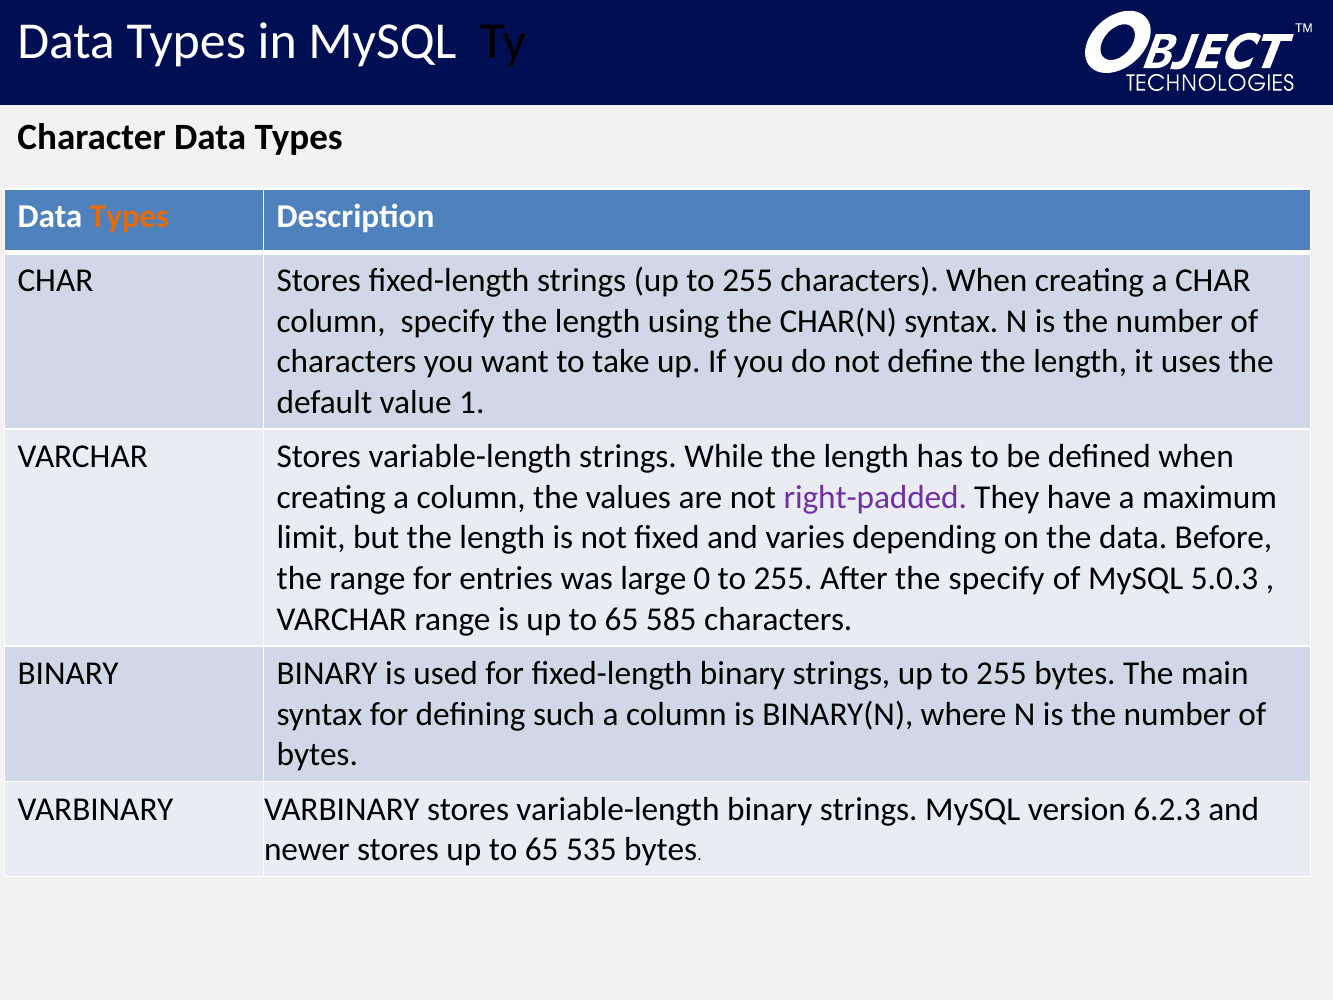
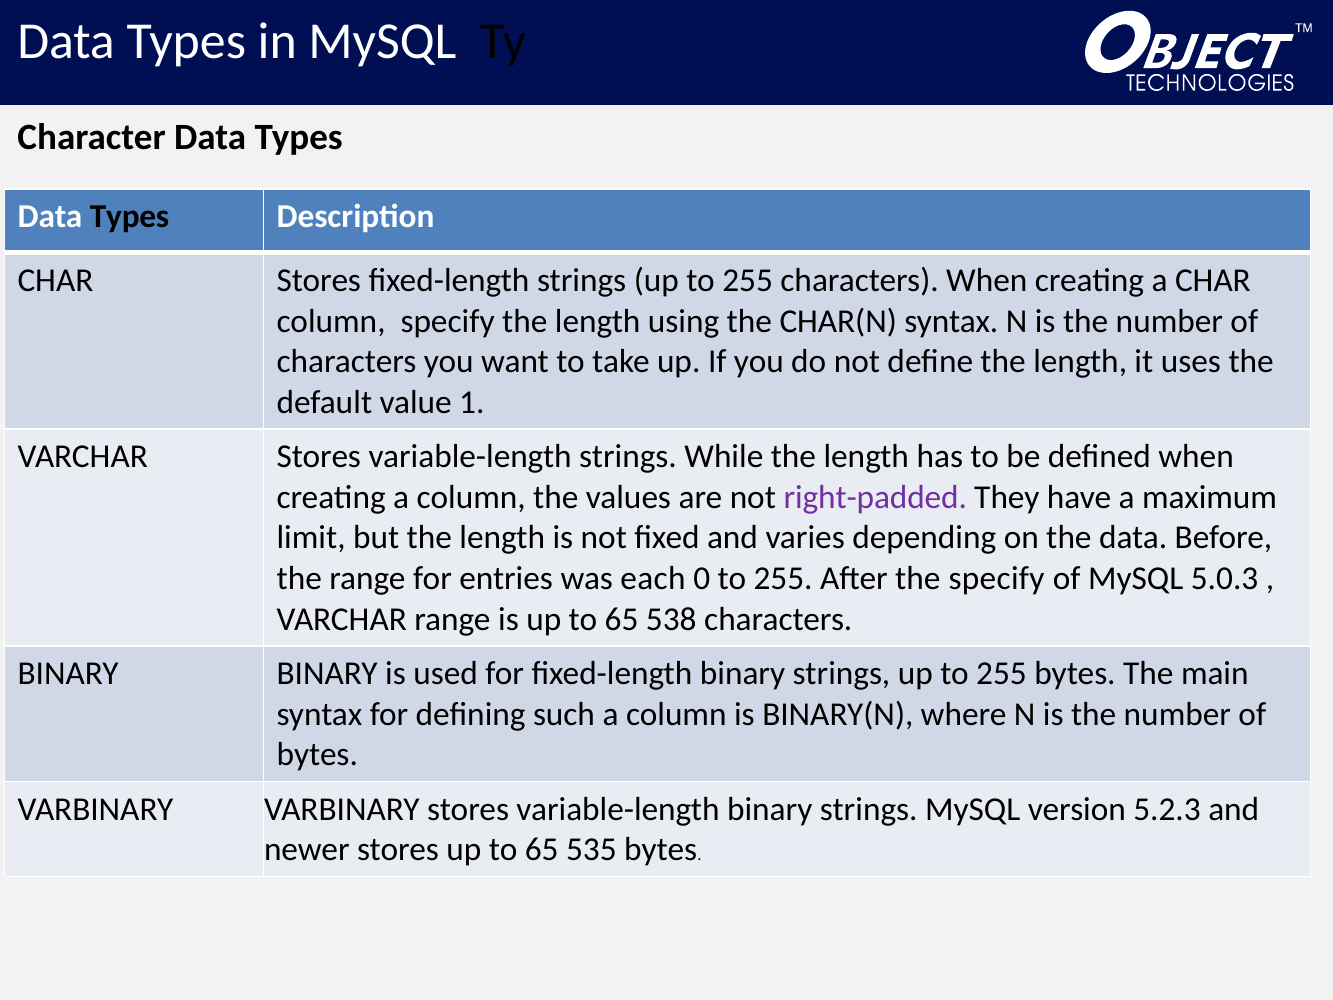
Types colour: orange -> black (130, 216)
large: large -> each (653, 578)
585: 585 -> 538 (671, 619)
6.2.3: 6.2.3 -> 5.2.3 (1167, 809)
